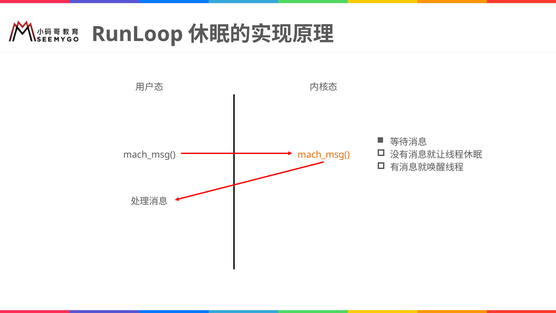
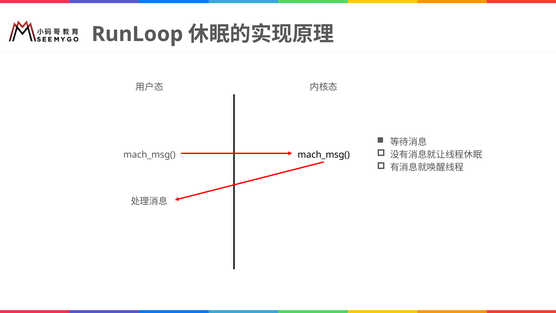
mach_msg( colour: orange -> black (324, 155)
